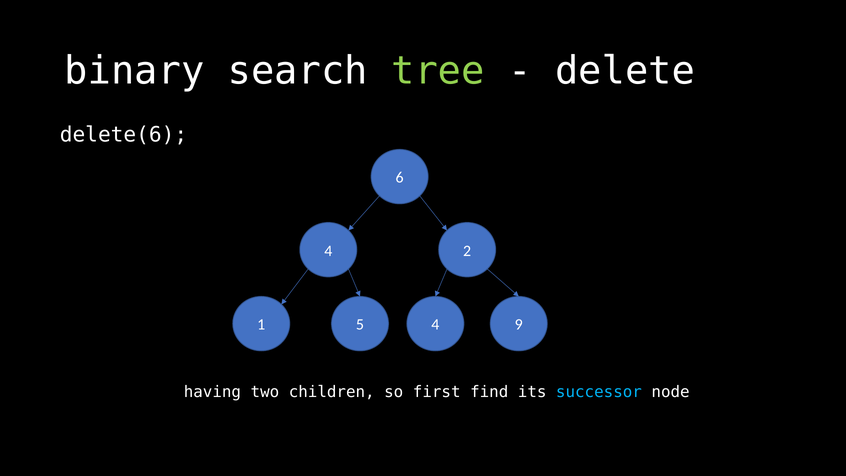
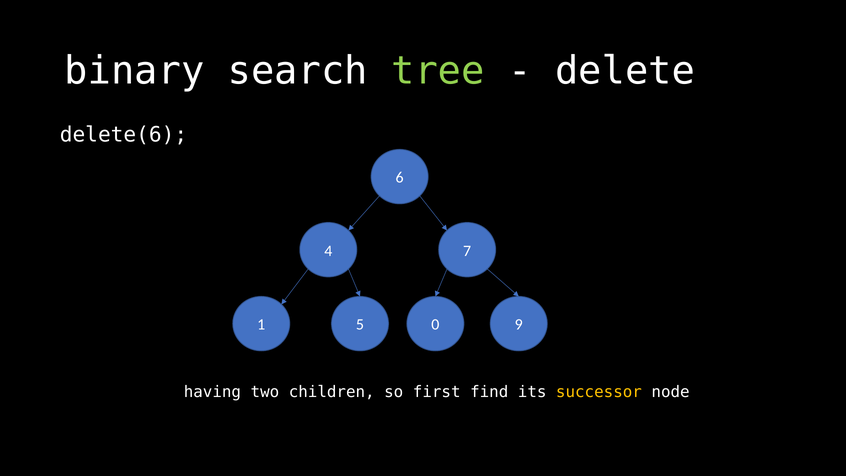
2: 2 -> 7 (467, 251)
5 4: 4 -> 0 (435, 325)
successor colour: light blue -> yellow (599, 392)
